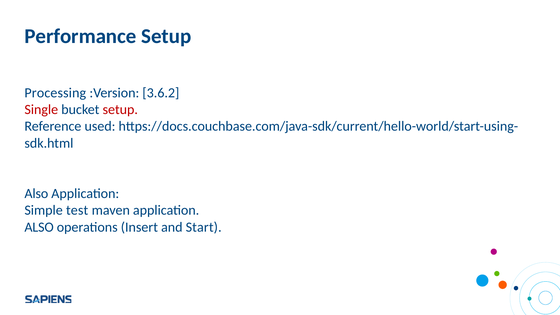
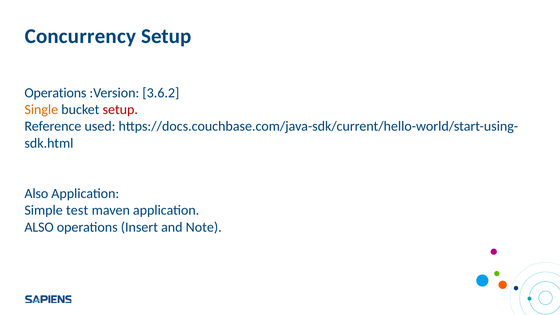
Performance: Performance -> Concurrency (80, 36)
Processing: Processing -> Operations (55, 93)
Single colour: red -> orange (41, 110)
Start: Start -> Note (204, 227)
